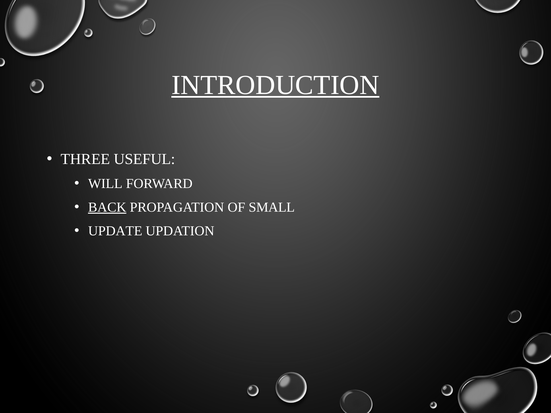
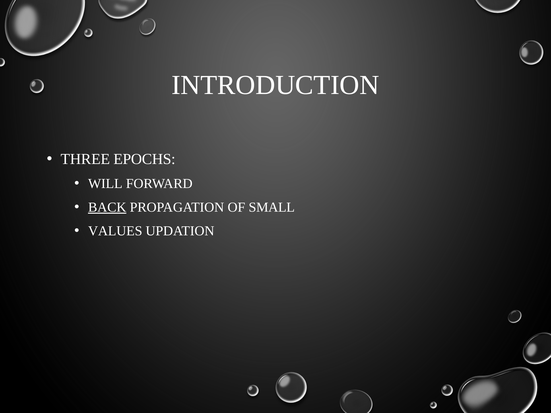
INTRODUCTION underline: present -> none (275, 85)
USEFUL: USEFUL -> EPOCHS (144, 159)
UPDATE: UPDATE -> VALUES (115, 231)
